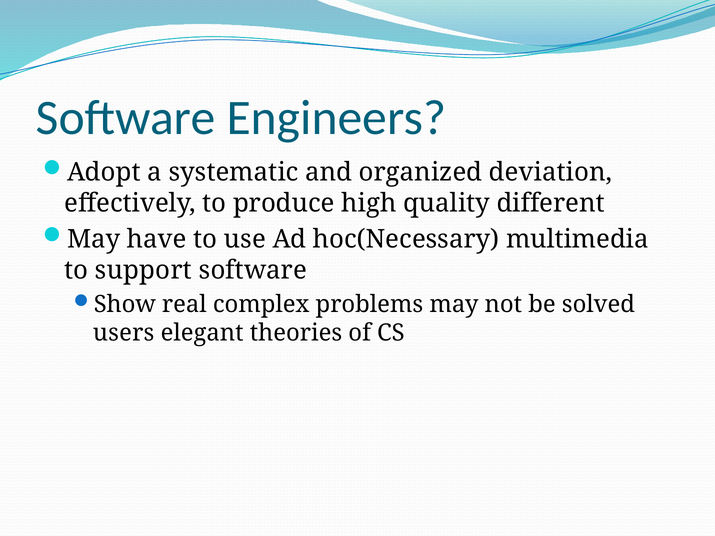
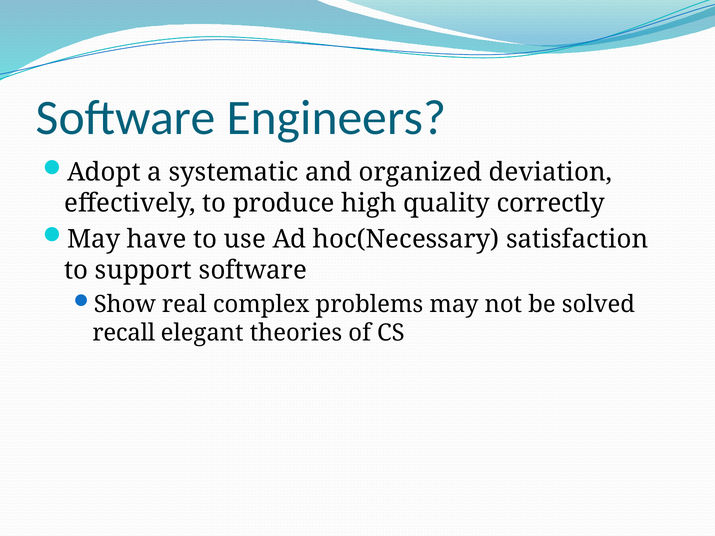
different: different -> correctly (551, 203)
multimedia: multimedia -> satisfaction (577, 239)
users: users -> recall (124, 333)
